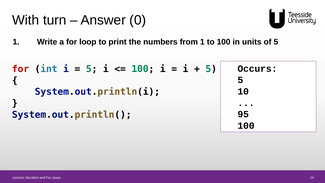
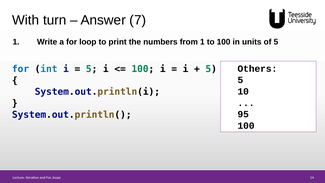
0: 0 -> 7 (138, 20)
for colour: red -> blue (21, 69)
Occurs: Occurs -> Others (257, 69)
